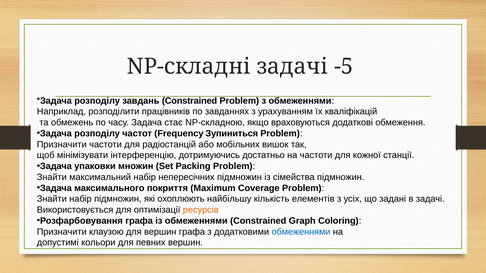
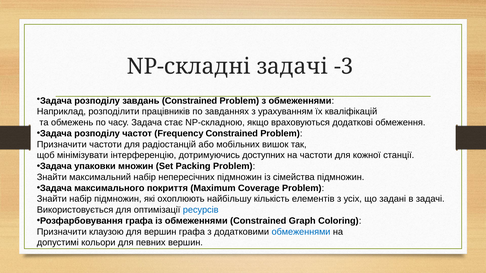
-5: -5 -> -3 (344, 67)
Frequency Зупиниться: Зупиниться -> Constrained (232, 134)
достатньо: достатньо -> доступних (264, 155)
ресурсів colour: orange -> blue (201, 210)
